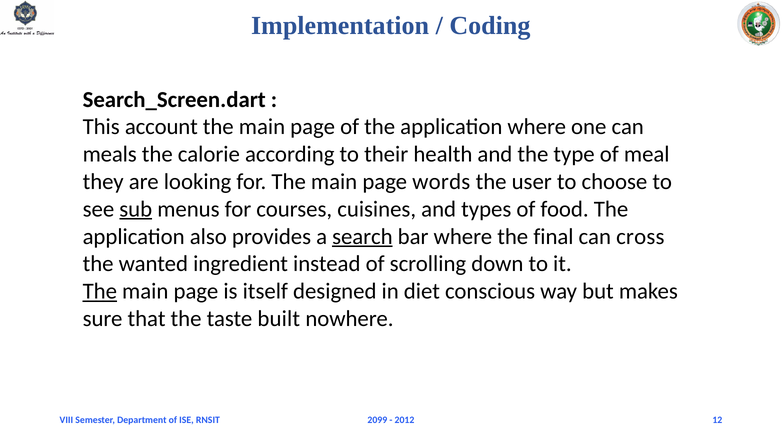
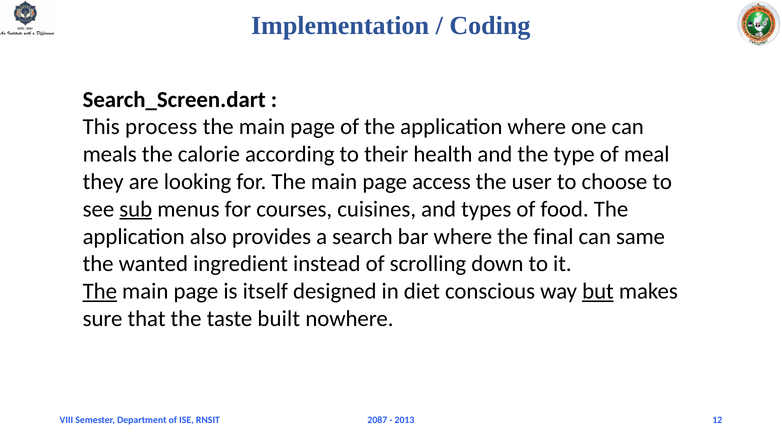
account: account -> process (161, 127)
words: words -> access (441, 182)
search underline: present -> none (362, 236)
cross: cross -> same (641, 236)
but underline: none -> present (598, 291)
2099: 2099 -> 2087 (377, 420)
2012: 2012 -> 2013 (404, 420)
